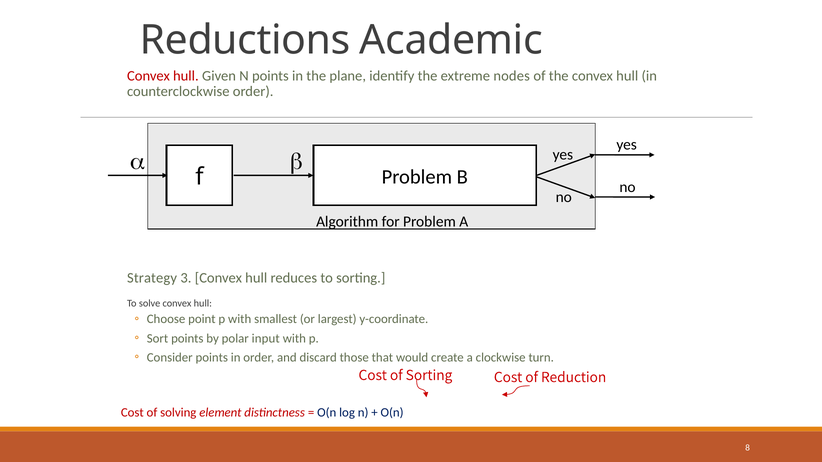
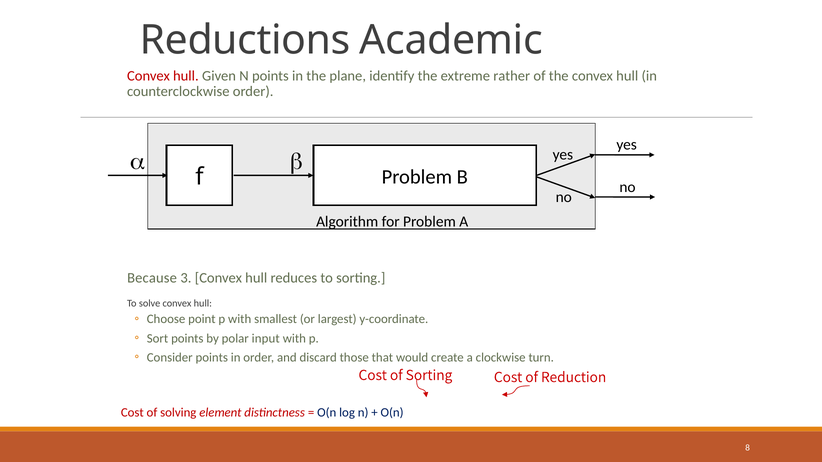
nodes: nodes -> rather (512, 76)
Strategy: Strategy -> Because (152, 278)
